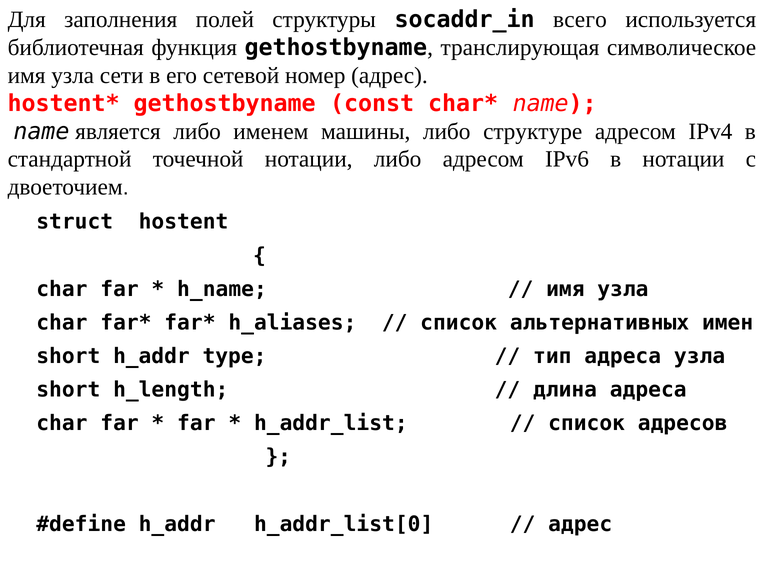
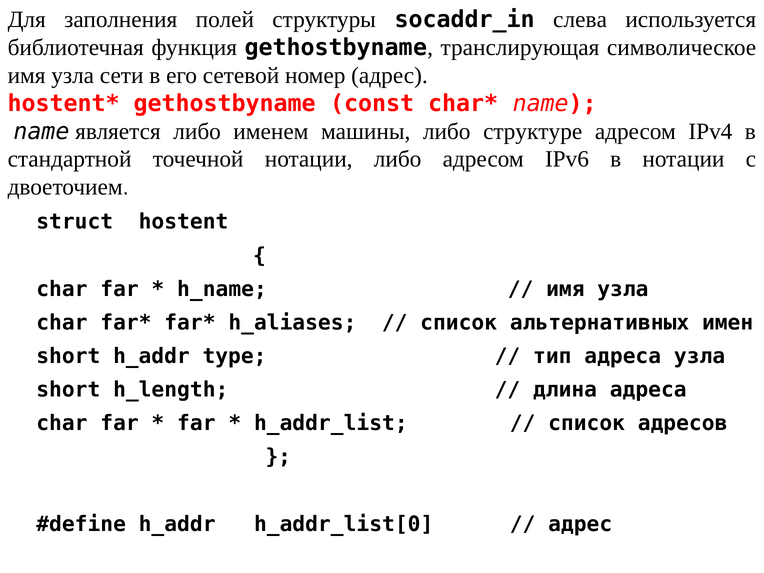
всего: всего -> слева (580, 19)
